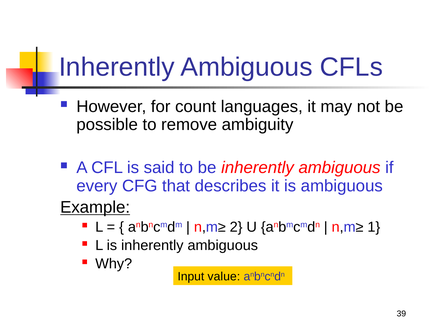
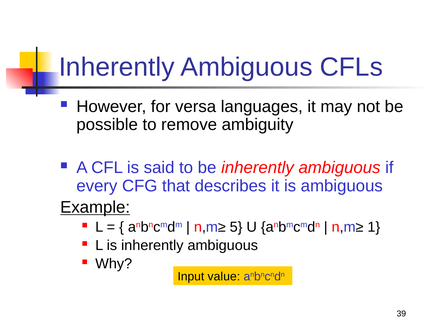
count: count -> versa (196, 106)
2: 2 -> 5 (236, 227)
